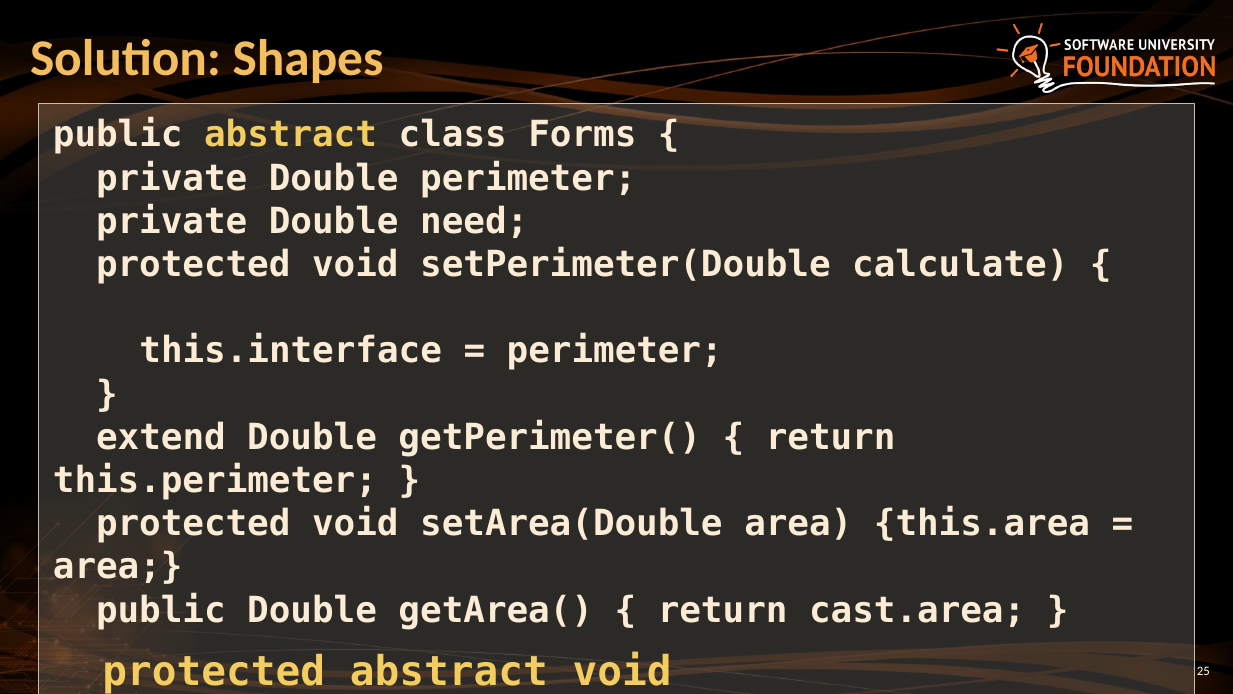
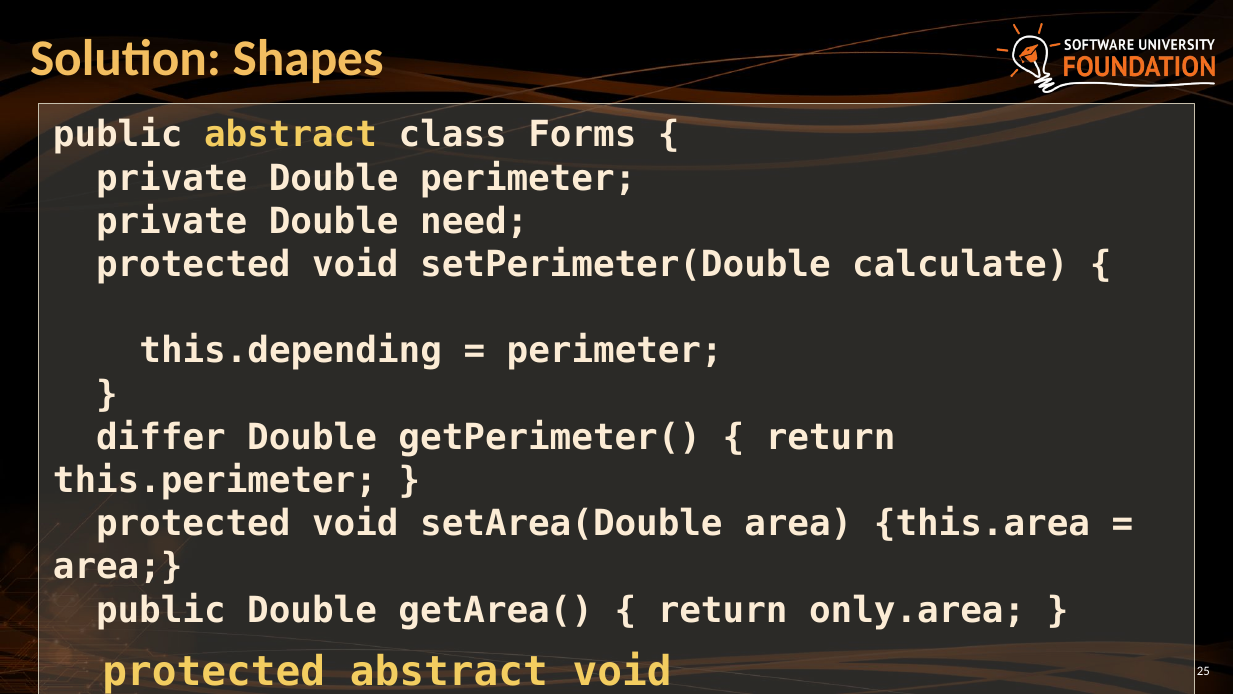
this.interface: this.interface -> this.depending (291, 351)
extend: extend -> differ (161, 437)
cast.area: cast.area -> only.area (917, 610)
